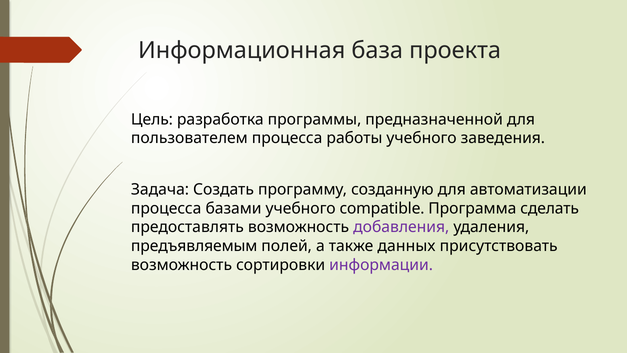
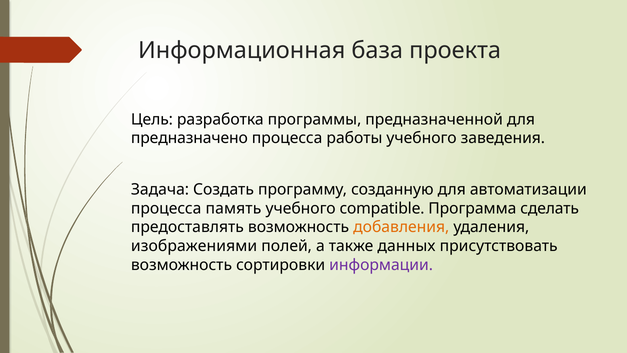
пользователем: пользователем -> предназначено (189, 138)
базами: базами -> память (233, 208)
добавления colour: purple -> orange (401, 227)
предъявляемым: предъявляемым -> изображениями (194, 246)
